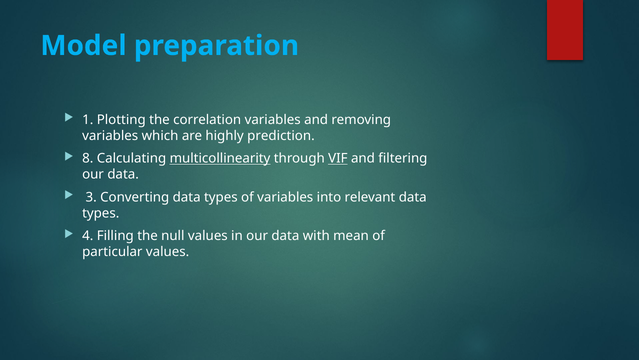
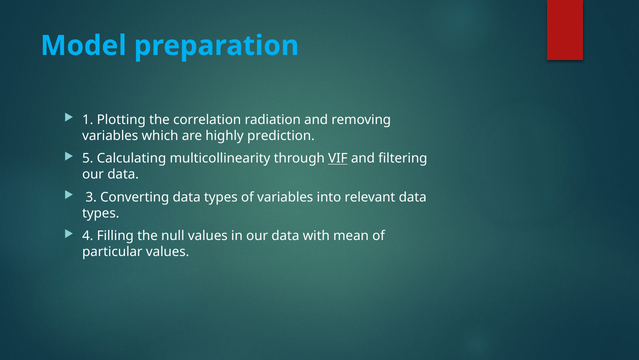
correlation variables: variables -> radiation (273, 120)
8: 8 -> 5 (88, 158)
multicollinearity underline: present -> none (220, 158)
